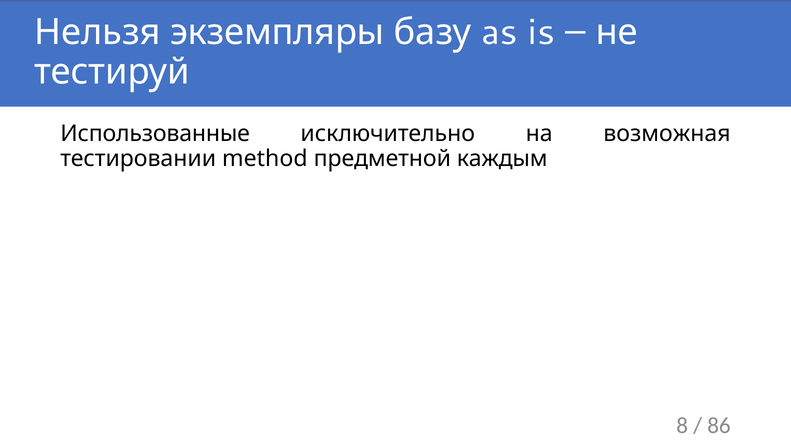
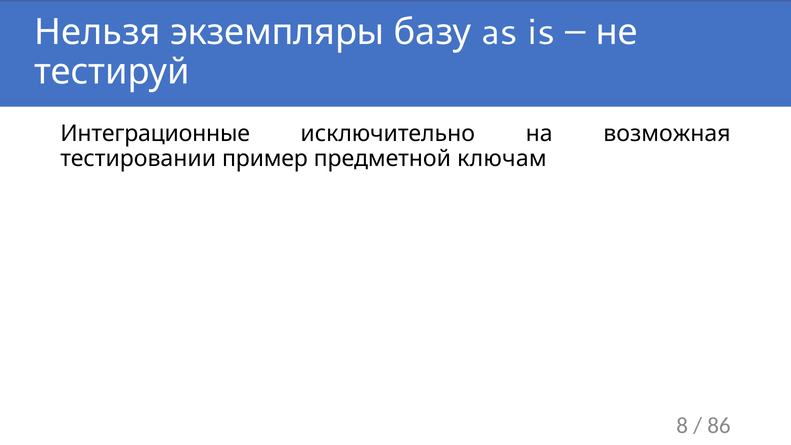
Использованные: Использованные -> Интеграционные (155, 134)
method: method -> пример (265, 159)
каждым: каждым -> ключам (502, 159)
